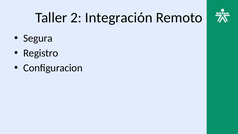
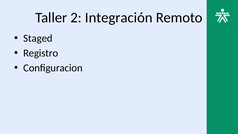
Segura: Segura -> Staged (38, 38)
